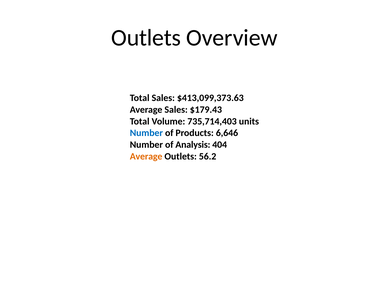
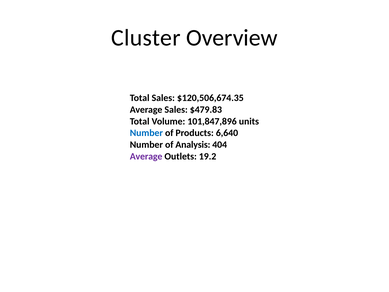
Outlets: Outlets -> Cluster (146, 38)
$413,099,373.63: $413,099,373.63 -> $120,506,674.35 (210, 98)
$179.43: $179.43 -> $479.83 (206, 110)
735,714,403: 735,714,403 -> 101,847,896 (212, 121)
6,646: 6,646 -> 6,640 (227, 133)
Average colour: orange -> purple (146, 156)
56.2: 56.2 -> 19.2 (208, 156)
